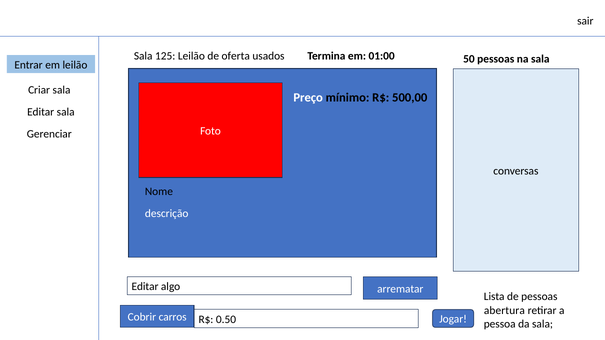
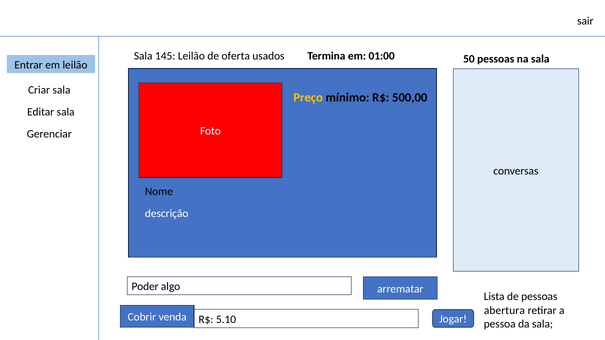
125: 125 -> 145 (165, 56)
Preço colour: white -> yellow (308, 98)
Editar: Editar -> Poder (145, 287)
carros: carros -> venda (173, 317)
0.50: 0.50 -> 5.10 (226, 320)
